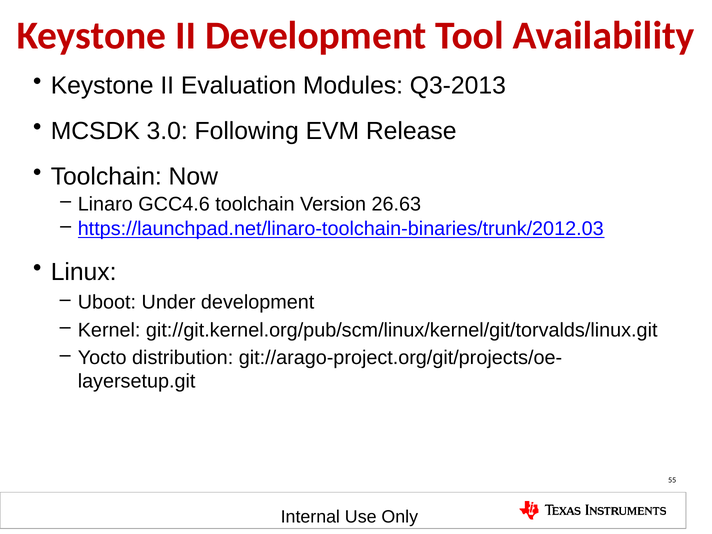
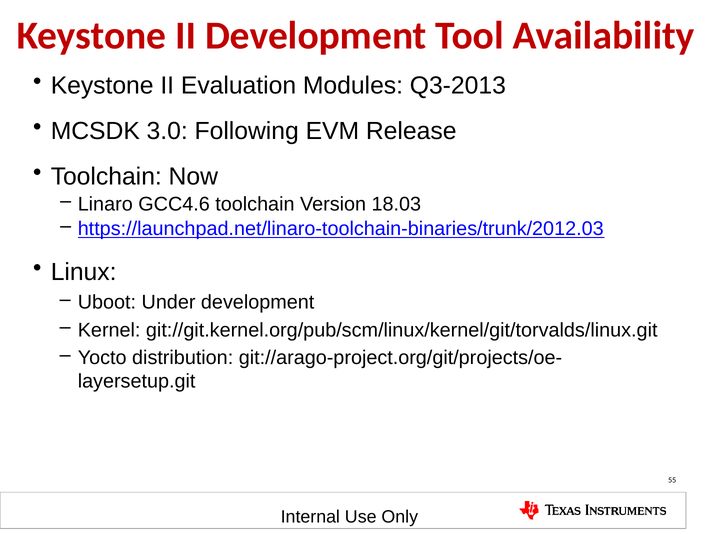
26.63: 26.63 -> 18.03 (396, 204)
